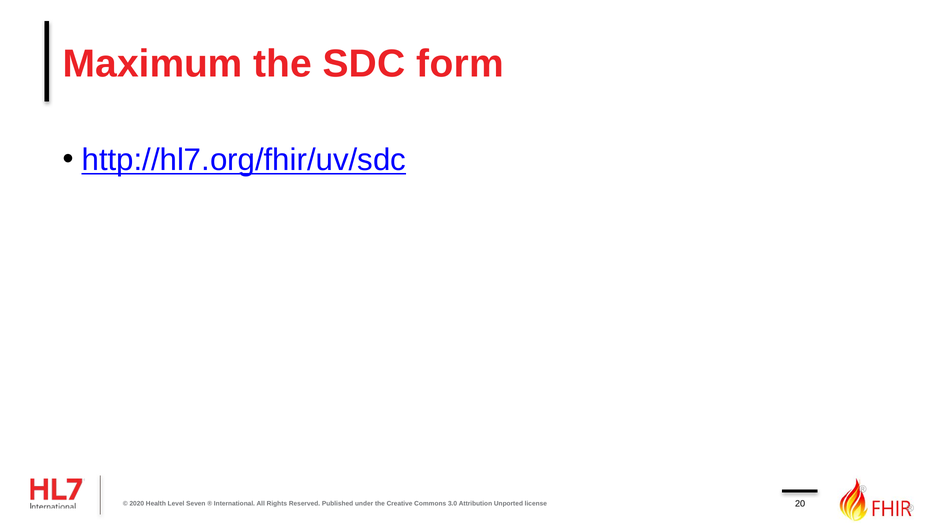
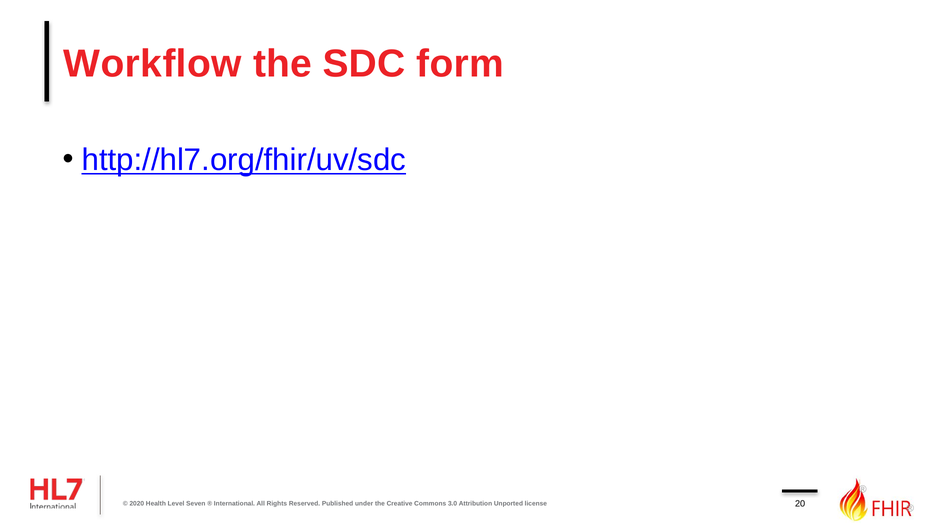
Maximum: Maximum -> Workflow (153, 64)
